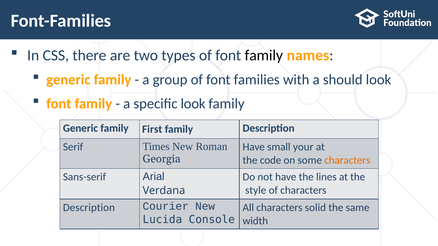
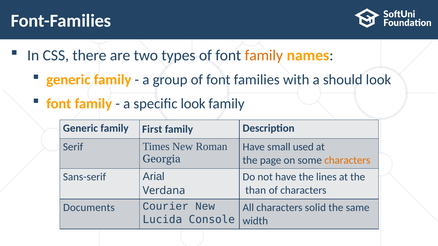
family colour: black -> orange (264, 56)
your: your -> used (303, 147)
code: code -> page (271, 161)
style: style -> than (256, 191)
Description: Description -> Documents (89, 208)
